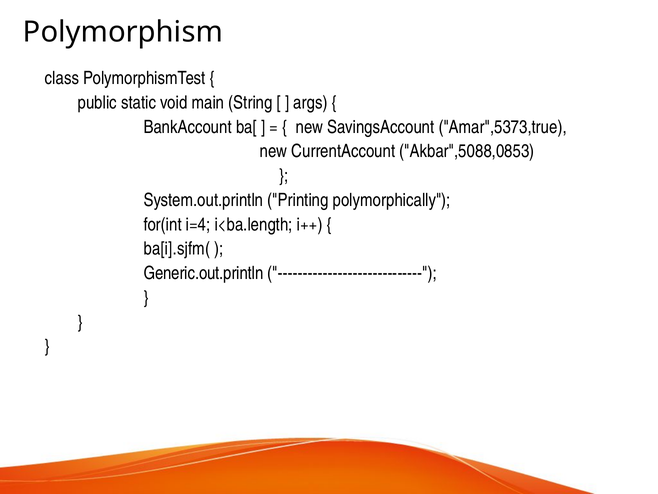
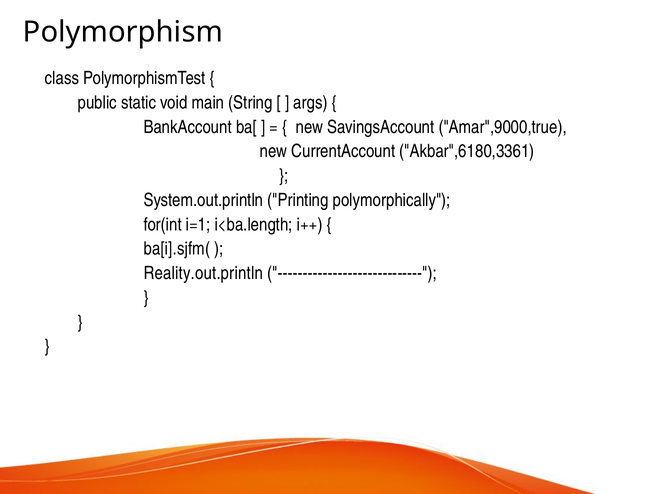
Amar",5373,true: Amar",5373,true -> Amar",9000,true (503, 127)
Akbar",5088,0853: Akbar",5088,0853 -> Akbar",6180,3361 (467, 151)
i=4: i=4 -> i=1 (198, 224)
Generic.out.println: Generic.out.println -> Reality.out.println (203, 273)
